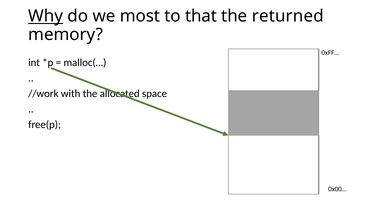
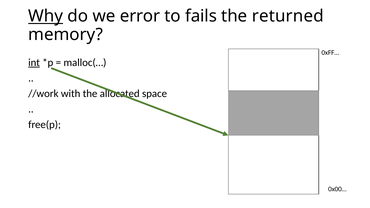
most: most -> error (140, 16)
that: that -> fails (201, 16)
int underline: none -> present (34, 63)
